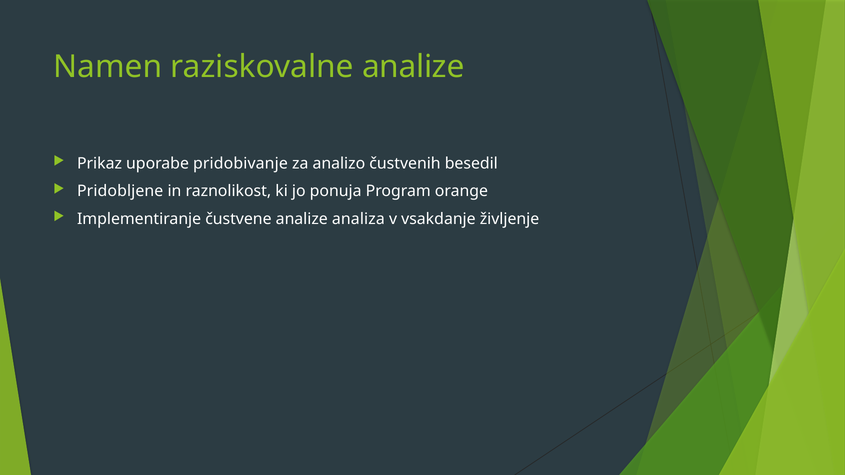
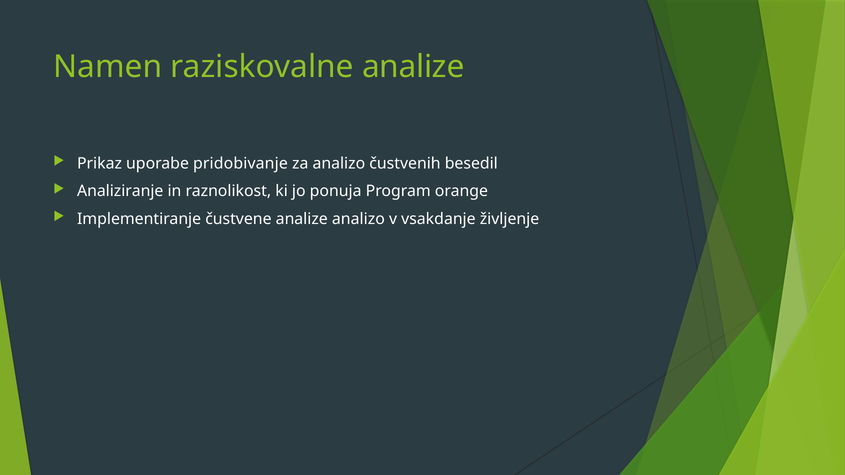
Pridobljene: Pridobljene -> Analiziranje (120, 191)
analize analiza: analiza -> analizo (358, 219)
